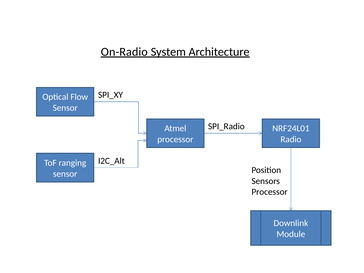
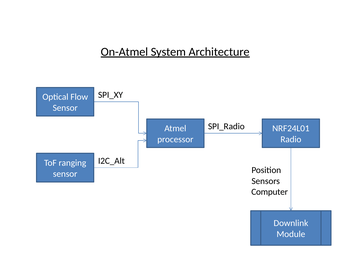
On-Radio: On-Radio -> On-Atmel (124, 52)
Processor: Processor -> Computer (270, 192)
